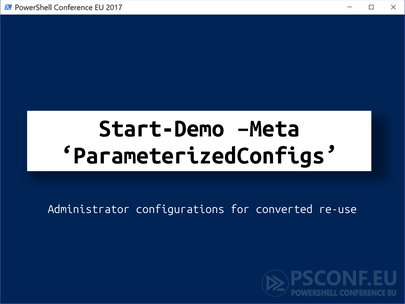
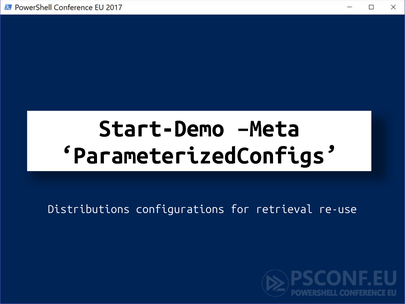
Administrator: Administrator -> Distributions (89, 209)
converted: converted -> retrieval (284, 209)
